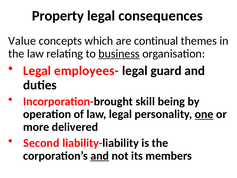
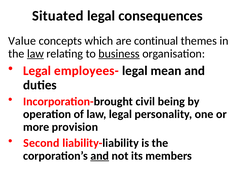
Property: Property -> Situated (58, 16)
law underline: none -> present (35, 54)
guard: guard -> mean (166, 71)
skill: skill -> civil (145, 101)
one underline: present -> none (204, 114)
delivered: delivered -> provision (75, 127)
